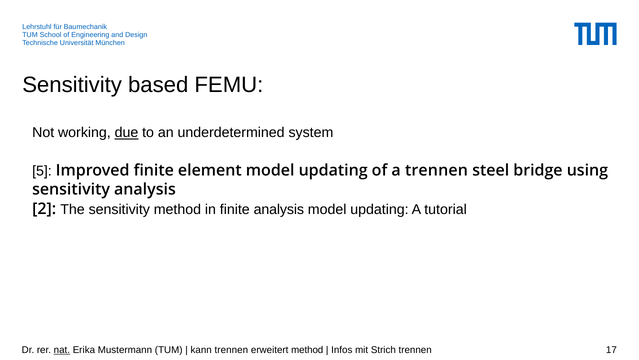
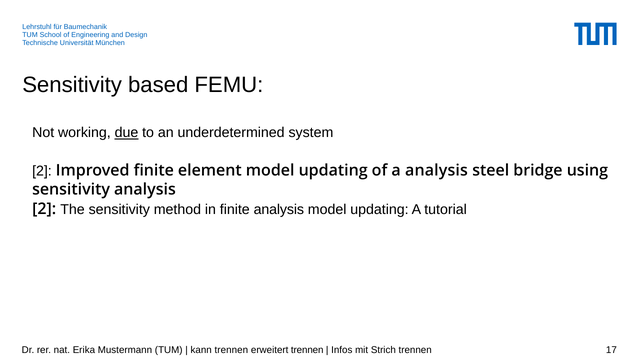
5: 5 -> 2 (42, 171)
a trennen: trennen -> analysis (436, 170)
nat underline: present -> none (62, 350)
erweitert method: method -> trennen (307, 350)
